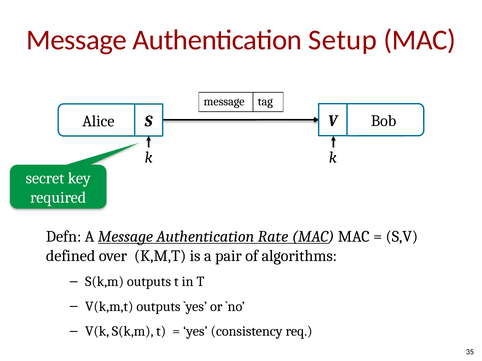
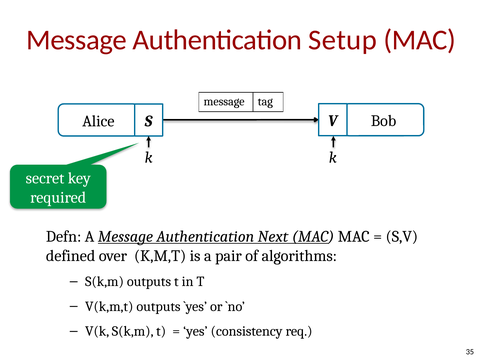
Rate: Rate -> Next (273, 237)
